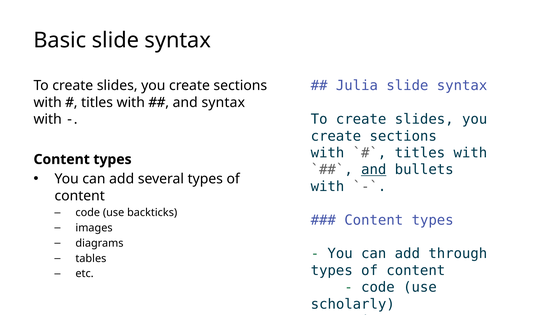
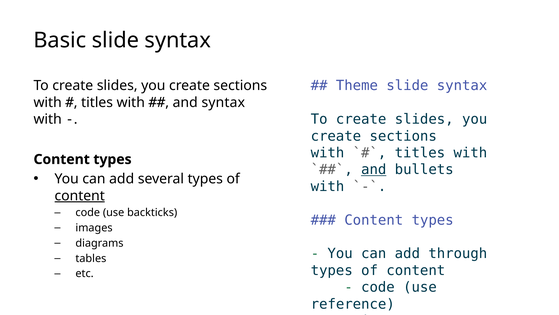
Julia: Julia -> Theme (357, 86)
content underline: none -> present (80, 195)
scholarly: scholarly -> reference (353, 304)
